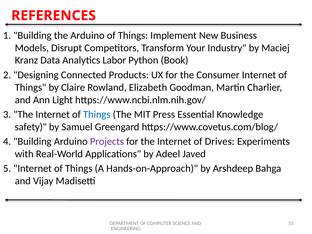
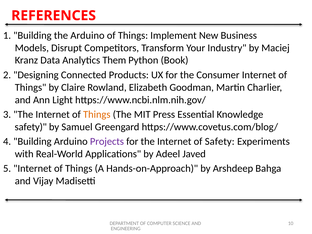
Labor: Labor -> Them (114, 60)
Things colour: blue -> orange (97, 114)
of Drives: Drives -> Safety (220, 141)
